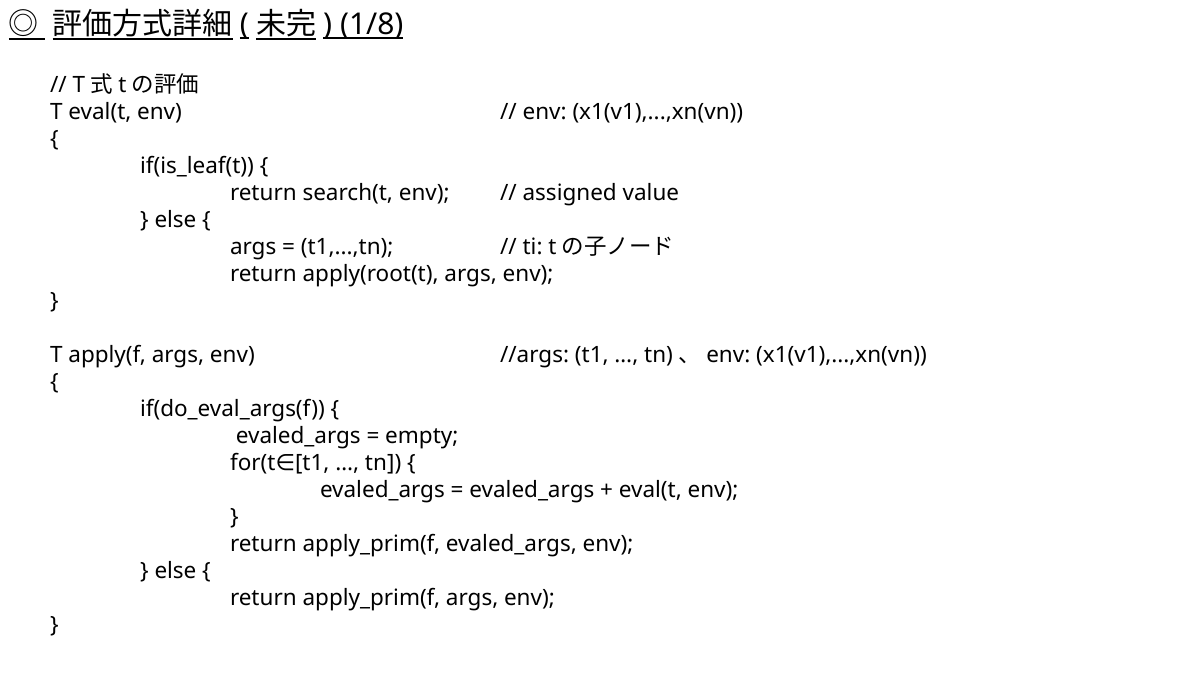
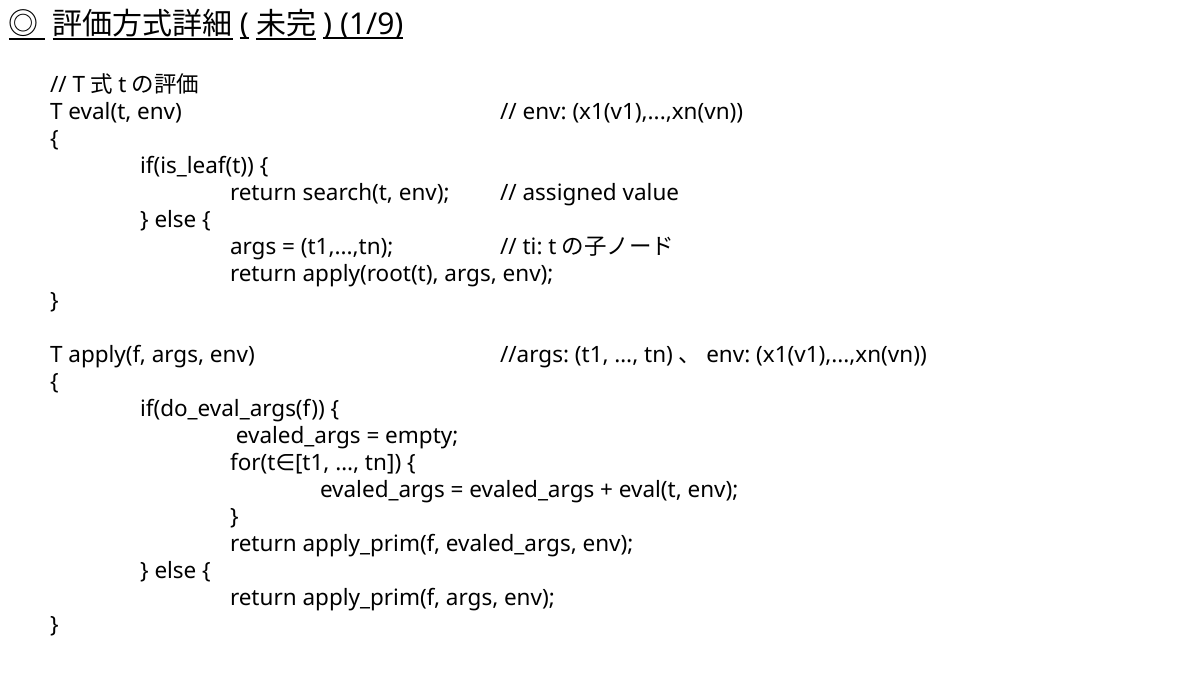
1/8: 1/8 -> 1/9 (372, 25)
